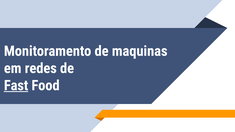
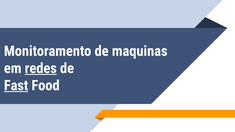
redes underline: none -> present (41, 68)
